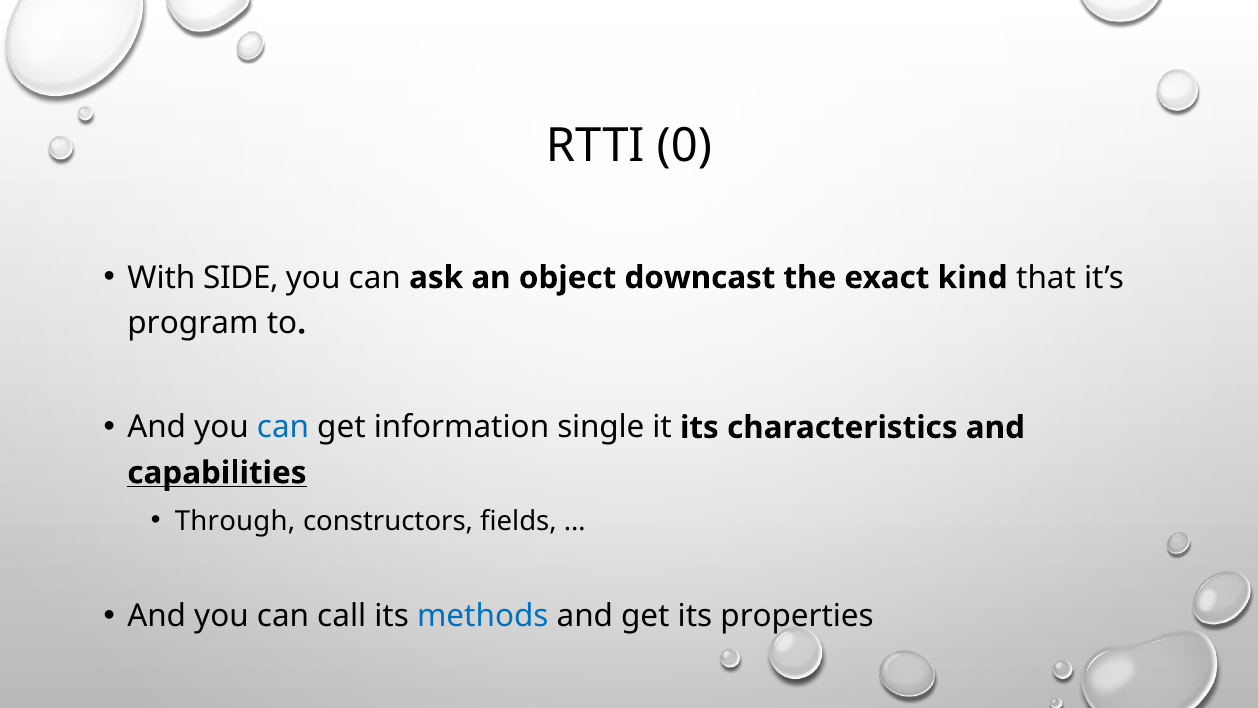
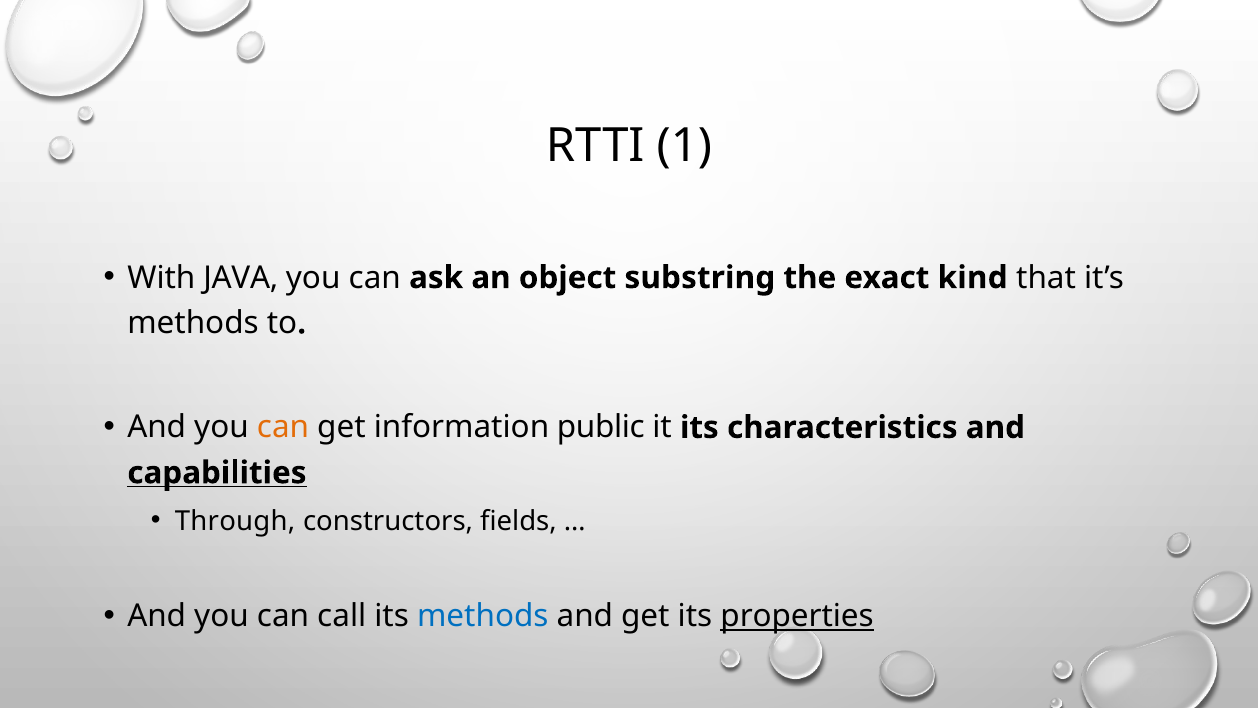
0: 0 -> 1 (684, 146)
SIDE: SIDE -> JAVA (241, 278)
downcast: downcast -> substring (700, 278)
program: program -> methods (193, 323)
can colour: blue -> orange (283, 427)
single: single -> public (601, 427)
properties underline: none -> present (797, 616)
